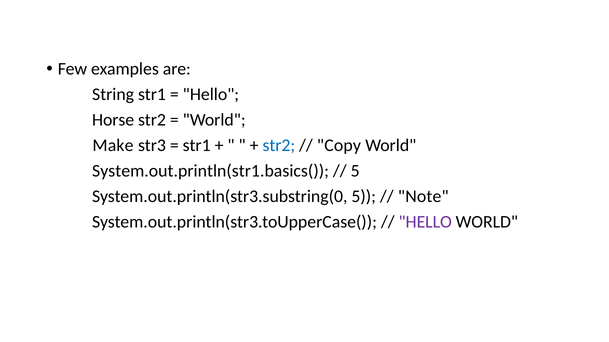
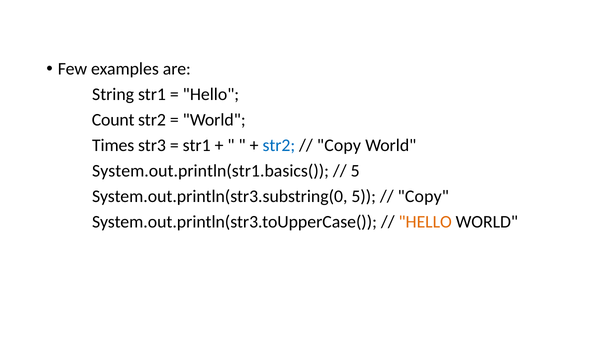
Horse: Horse -> Count (113, 120)
Make: Make -> Times (113, 146)
Note: Note -> Copy (423, 197)
HELLO colour: purple -> orange (425, 222)
